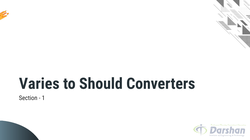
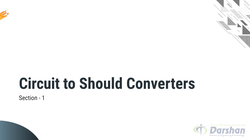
Varies: Varies -> Circuit (39, 84)
